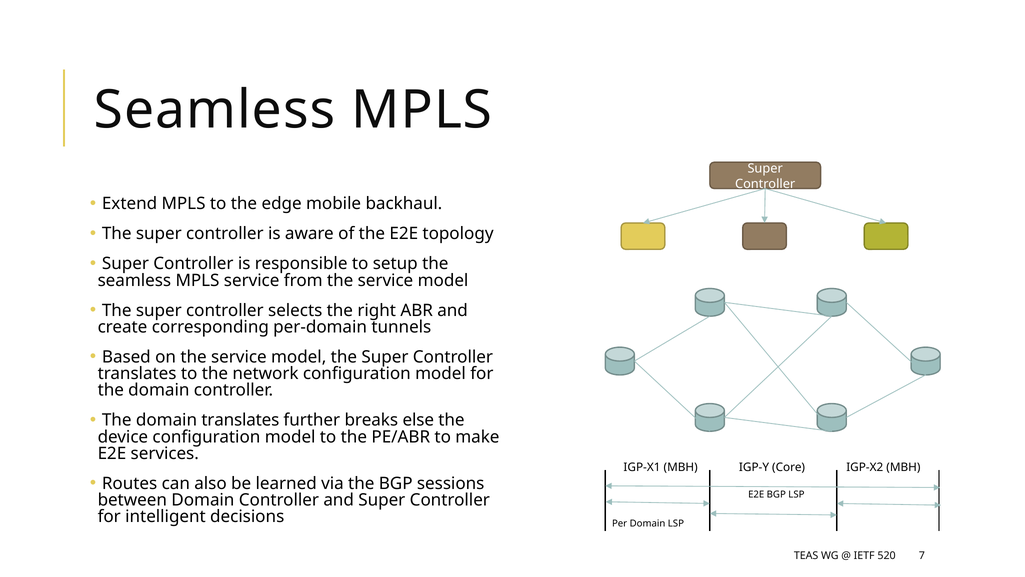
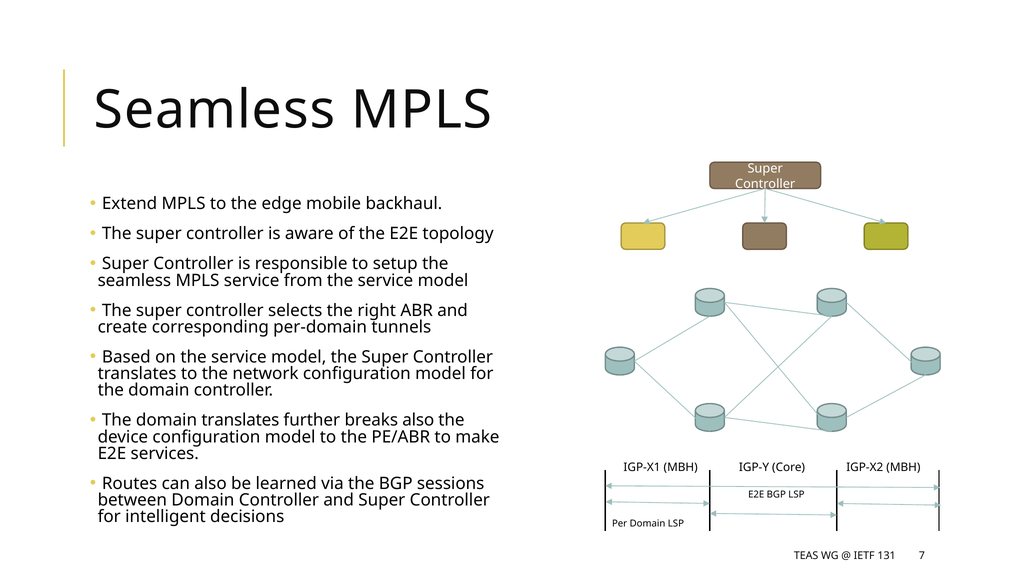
breaks else: else -> also (418, 420)
520: 520 -> 131 (887, 555)
